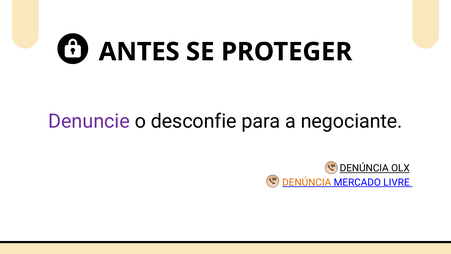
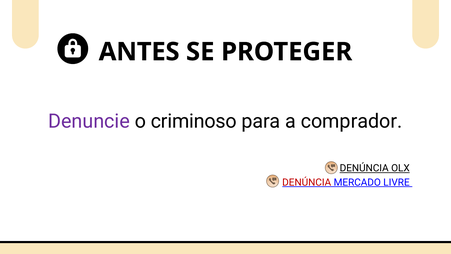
desconfie: desconfie -> criminoso (194, 121)
negociante: negociante -> comprador (352, 121)
DENÚNCIA colour: orange -> red (307, 182)
